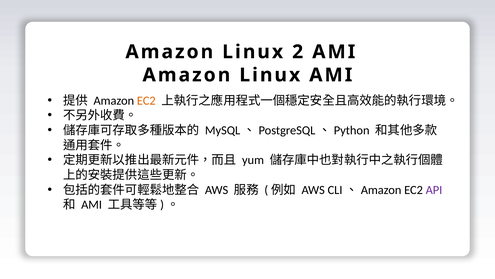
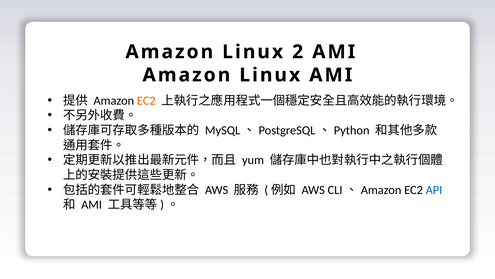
API colour: purple -> blue (434, 190)
